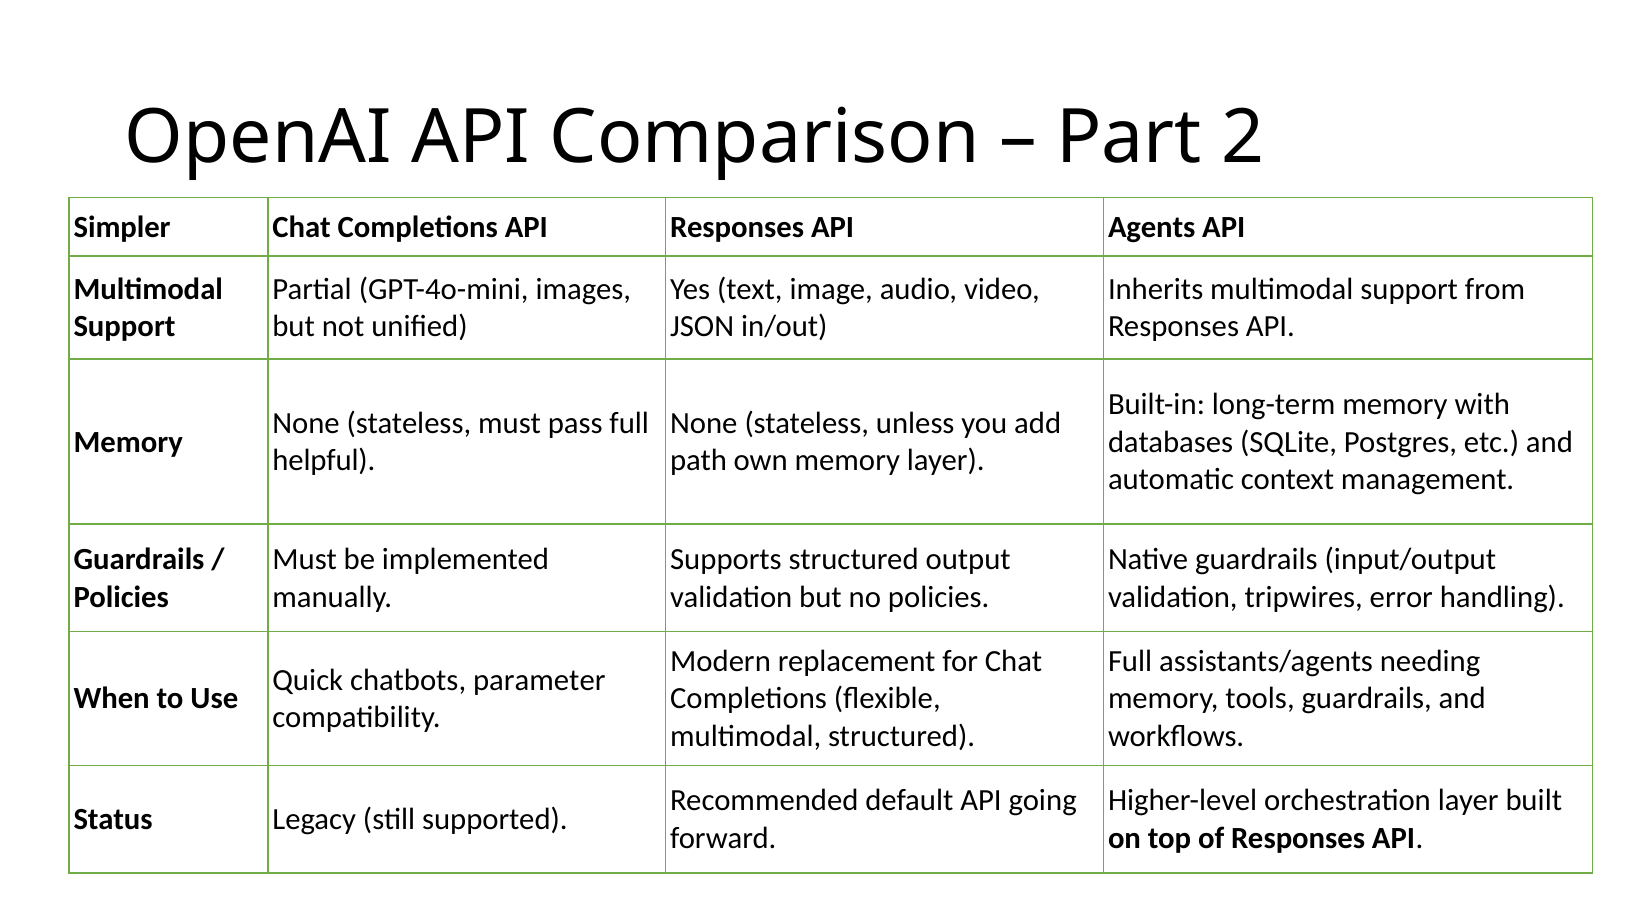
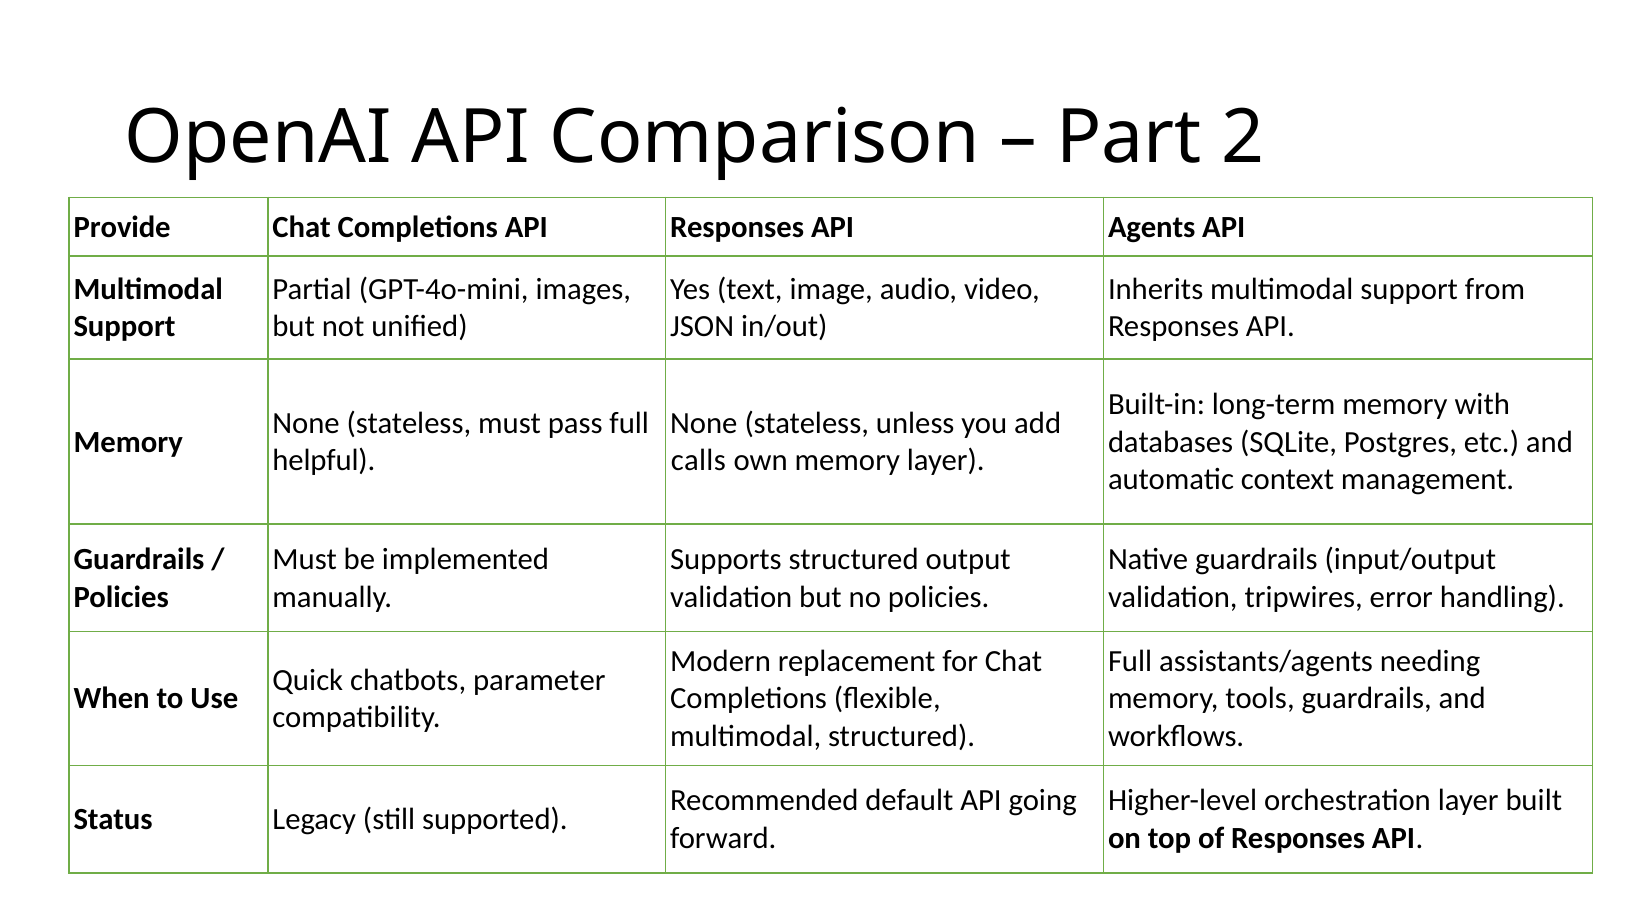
Simpler: Simpler -> Provide (122, 227)
path: path -> calls (698, 461)
